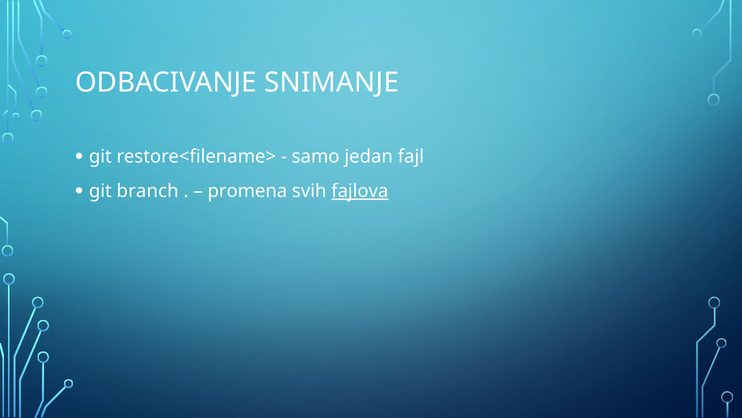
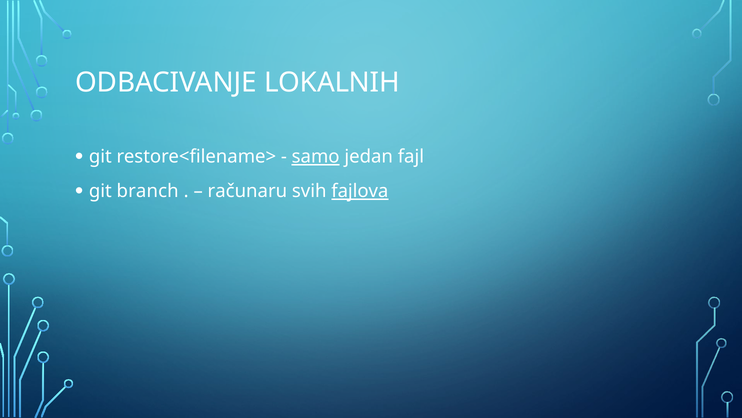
SNIMANJE: SNIMANJE -> LOKALNIH (332, 82)
samo underline: none -> present (316, 157)
promena: promena -> računaru (247, 191)
